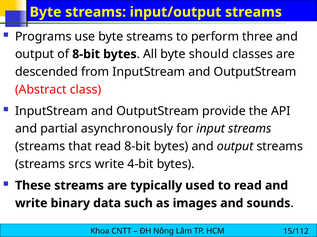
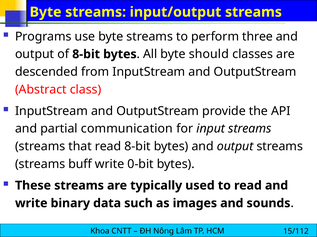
asynchronously: asynchronously -> communication (127, 129)
srcs: srcs -> buff (80, 165)
4-bit: 4-bit -> 0-bit (141, 165)
